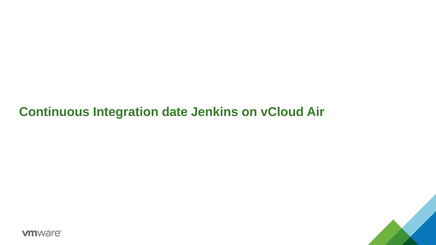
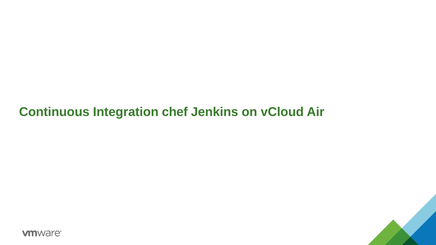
date: date -> chef (175, 112)
